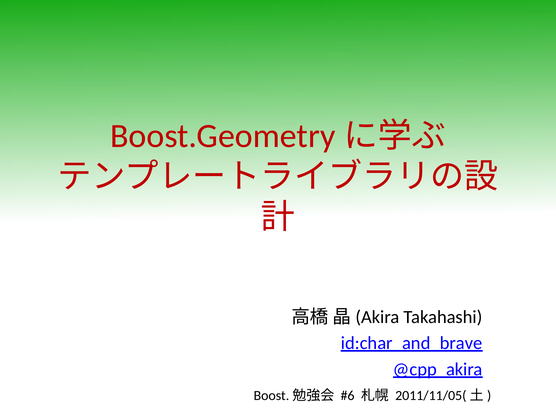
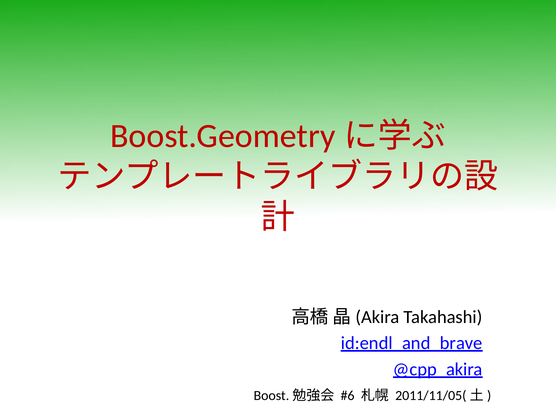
id:char_and_brave: id:char_and_brave -> id:endl_and_brave (412, 343)
